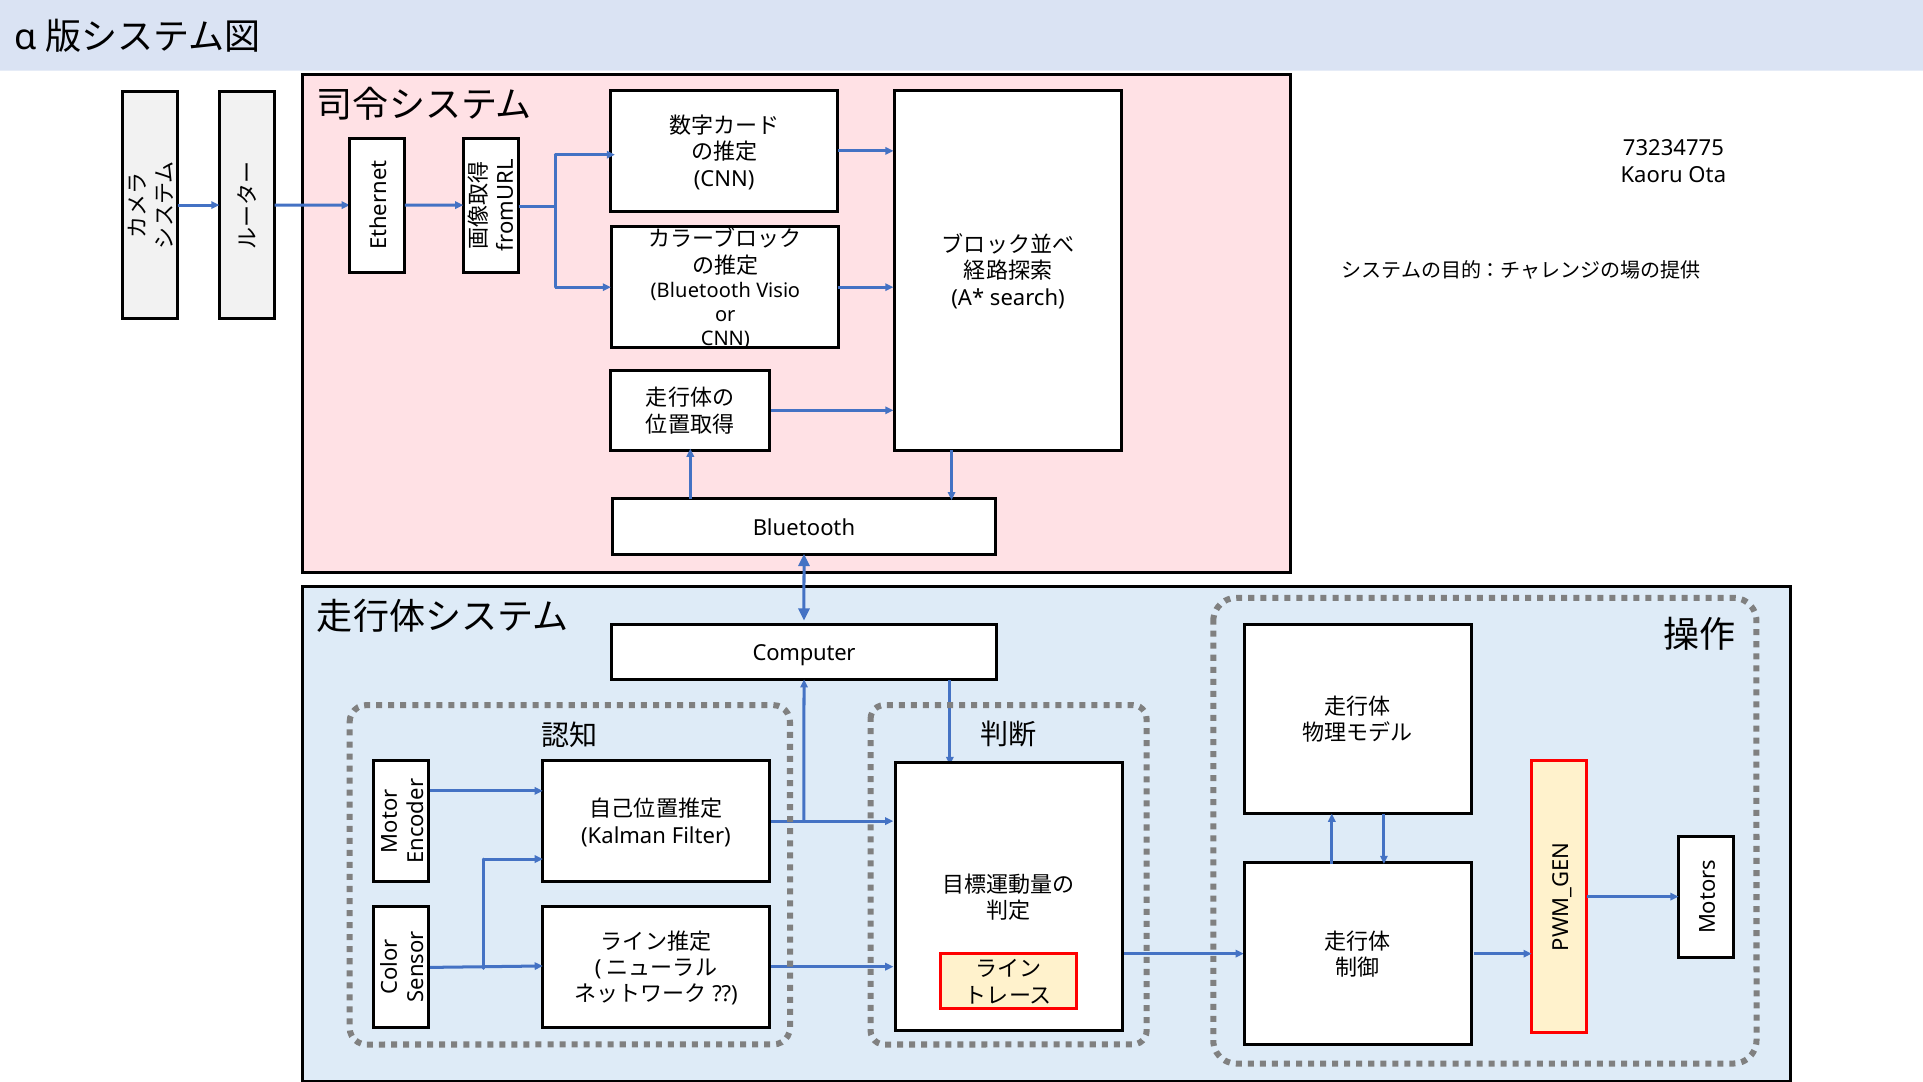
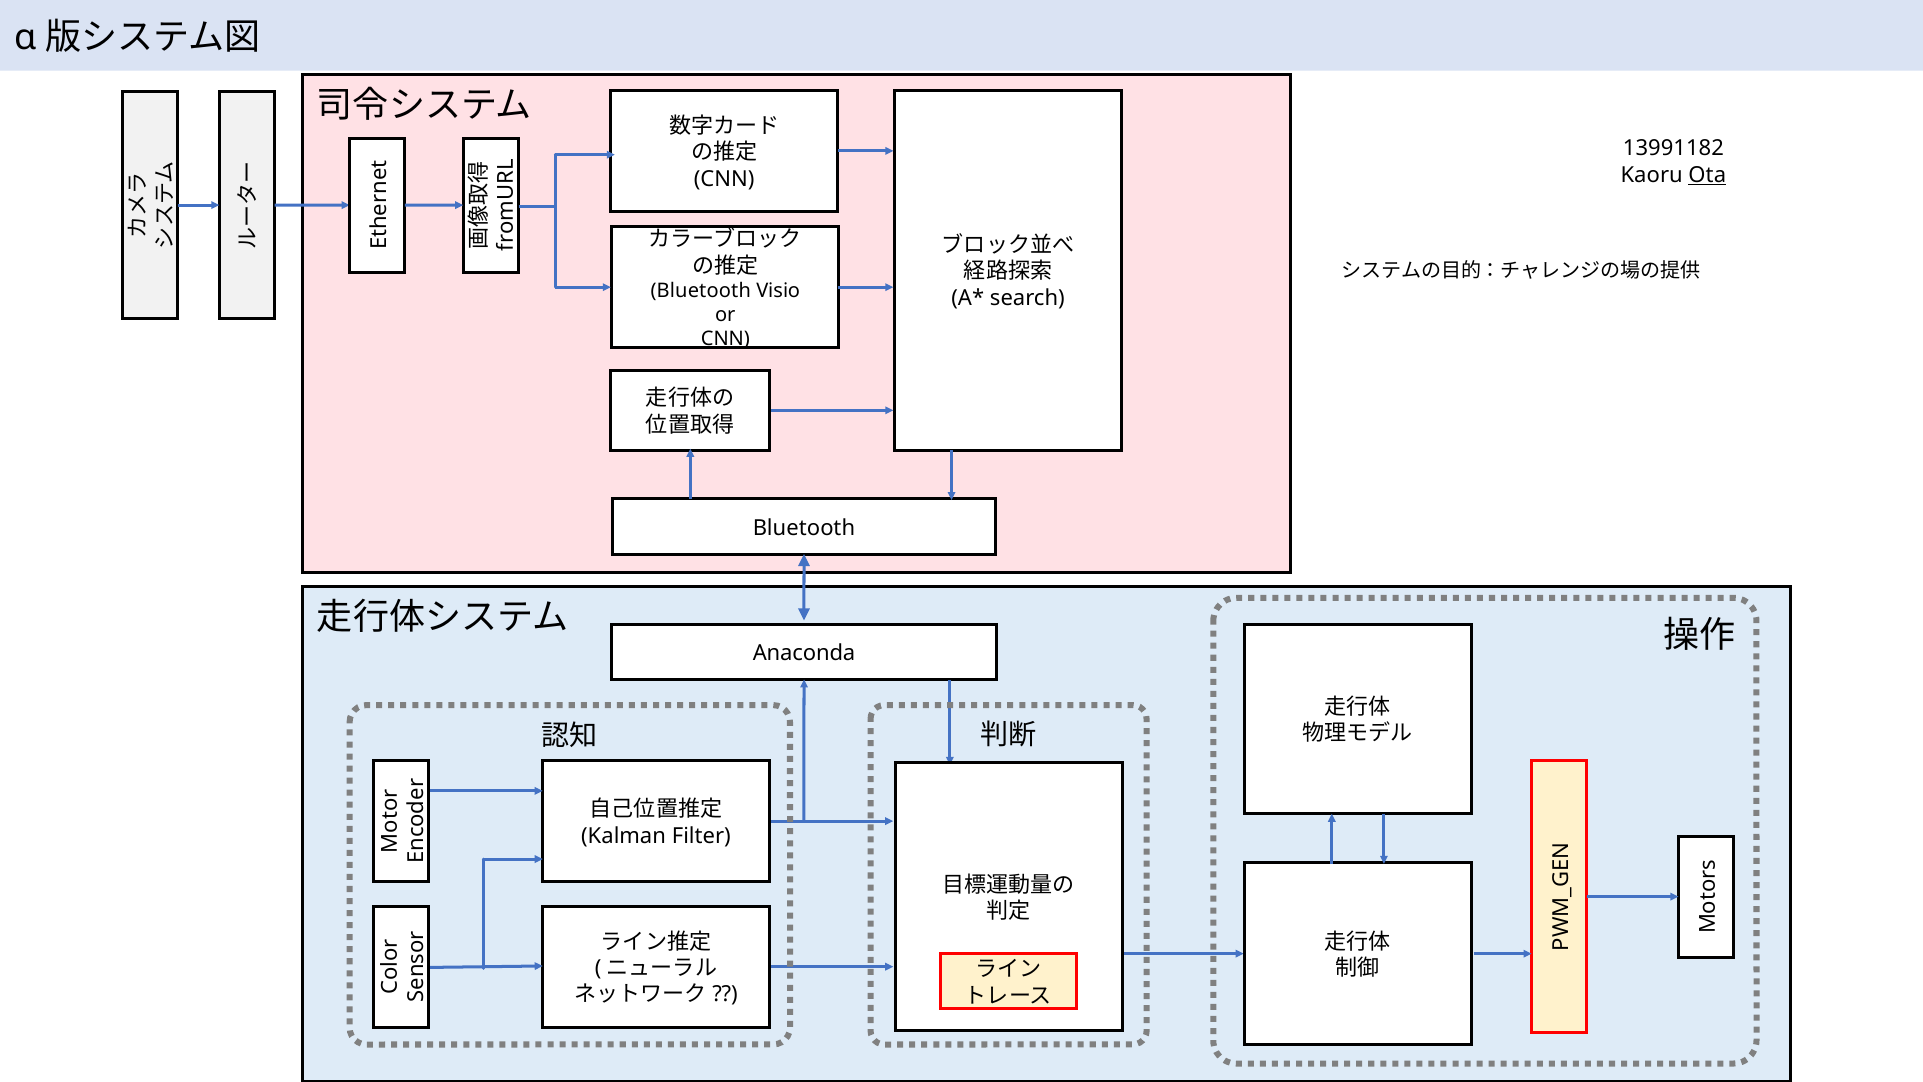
73234775: 73234775 -> 13991182 (1673, 149)
Ota underline: none -> present (1707, 175)
Computer: Computer -> Anaconda (804, 653)
